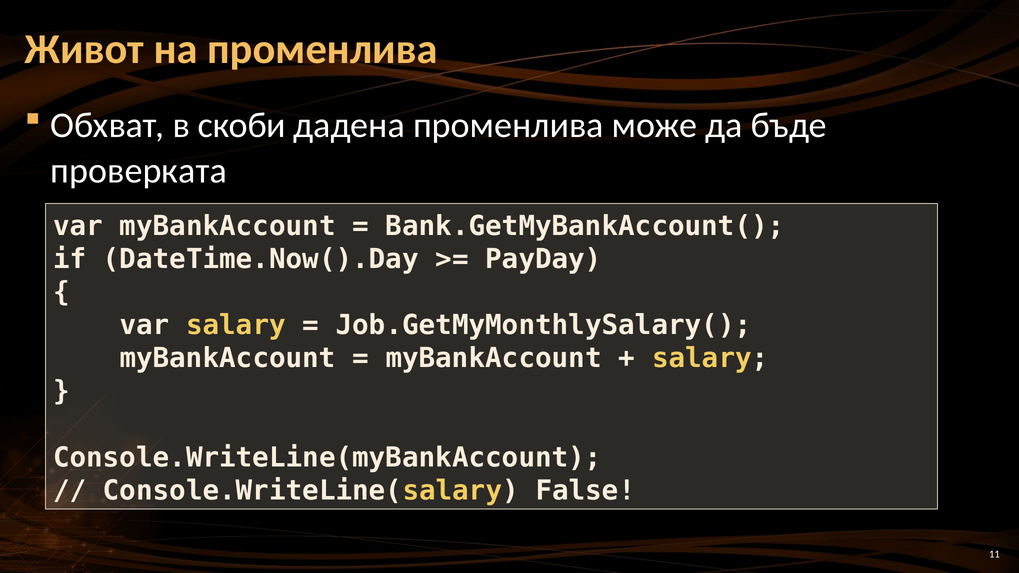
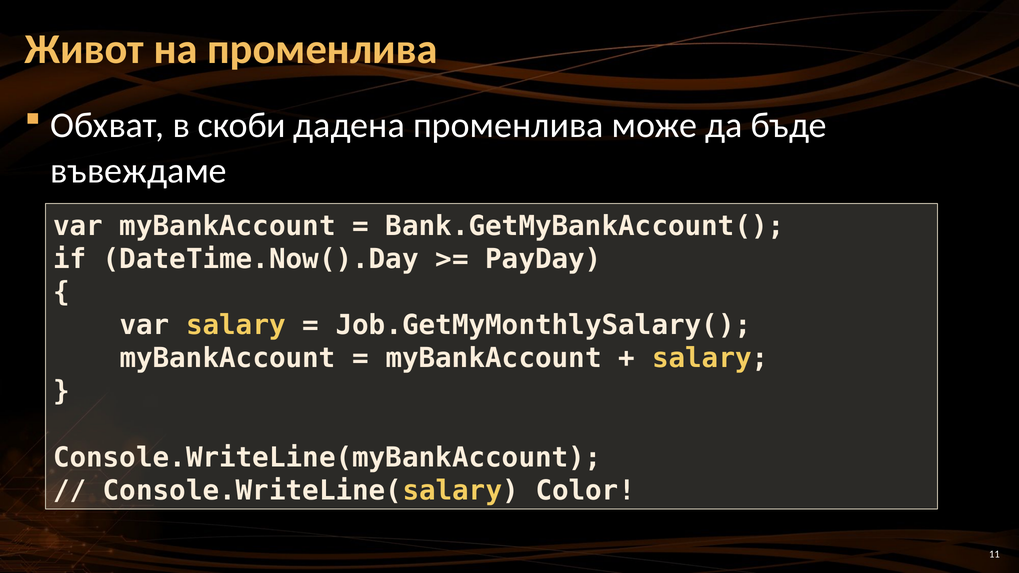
проверката: проверката -> въвеждаме (139, 171)
False: False -> Color (585, 491)
